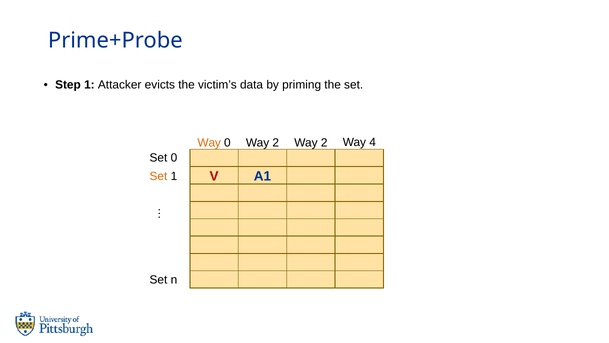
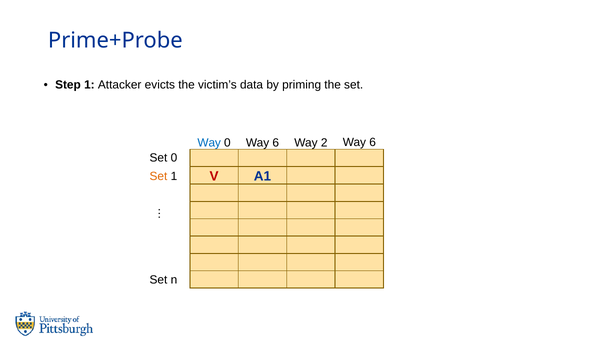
Way colour: orange -> blue (209, 143)
0 Way 2: 2 -> 6 (276, 142)
2 Way 4: 4 -> 6 (373, 142)
